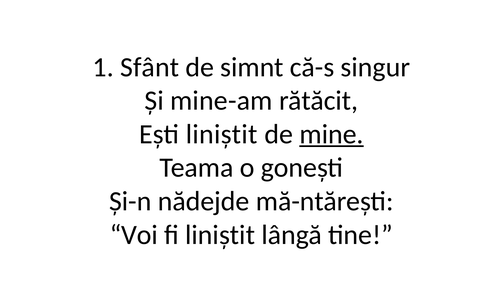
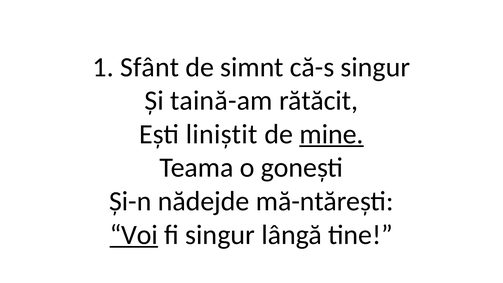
mine-am: mine-am -> taină-am (221, 101)
Voi underline: none -> present (134, 235)
fi liniștit: liniștit -> singur (220, 235)
